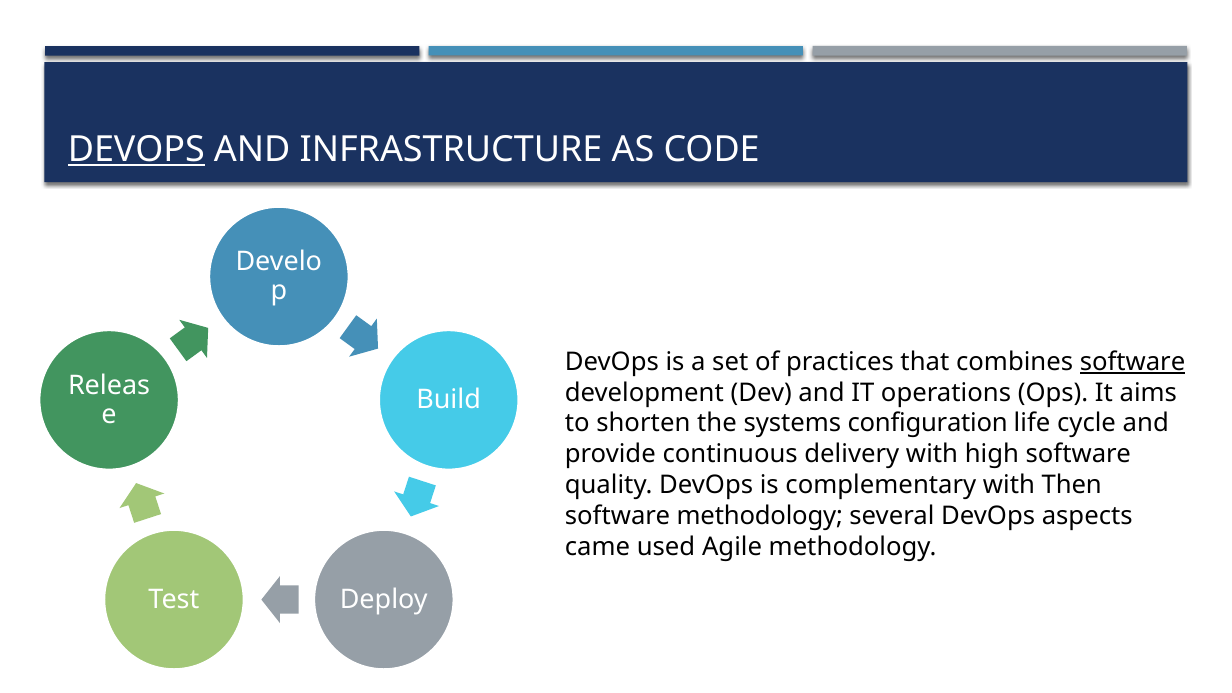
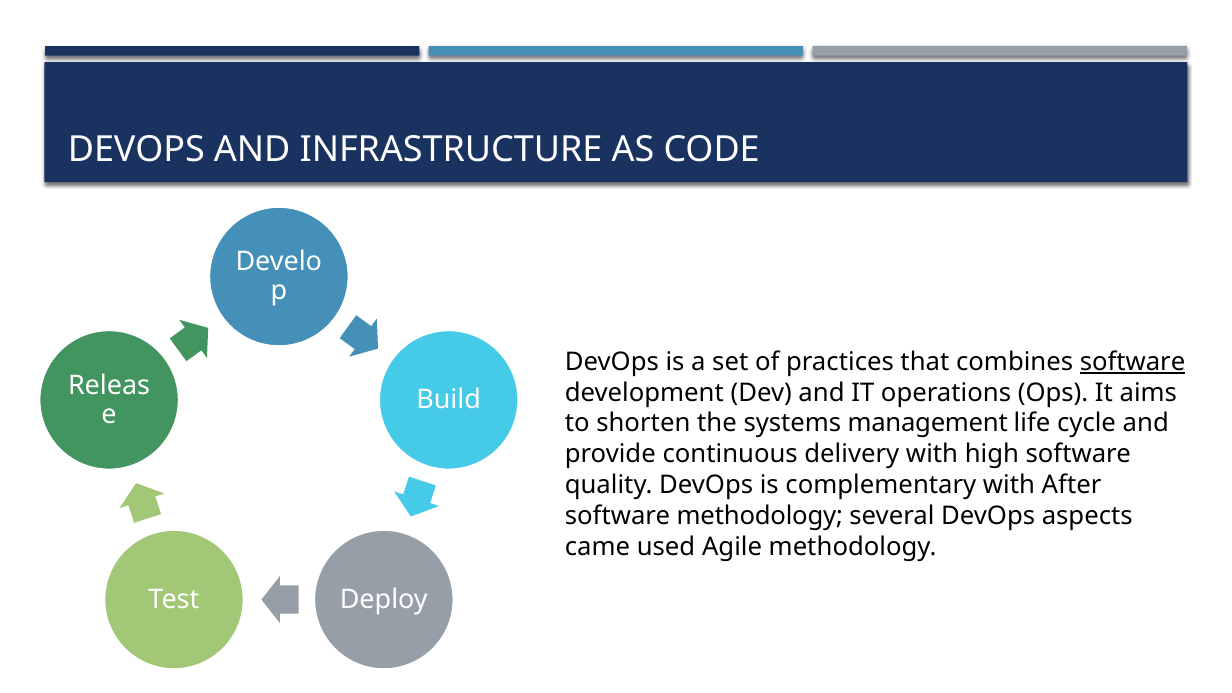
DEVOPS underline: present -> none (136, 150)
configuration: configuration -> management (928, 423)
Then: Then -> After (1072, 485)
